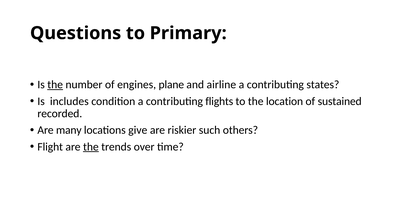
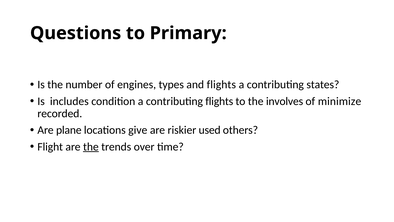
the underline: present -> none (55, 85)
plane: plane -> types (171, 85)
and airline: airline -> flights (221, 85)
location: location -> involves (285, 101)
sustained: sustained -> minimize (340, 101)
many: many -> plane (69, 130)
such: such -> used (210, 130)
